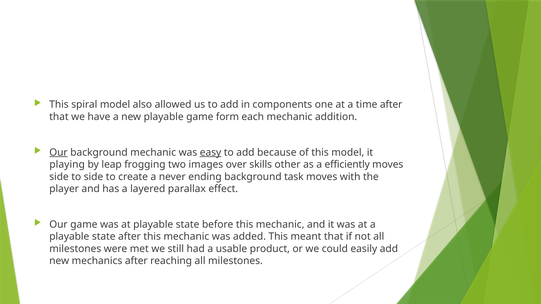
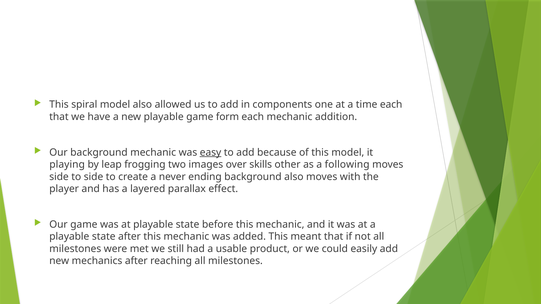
time after: after -> each (391, 105)
Our underline: present -> none (59, 152)
efficiently: efficiently -> following (347, 165)
background task: task -> also (294, 177)
